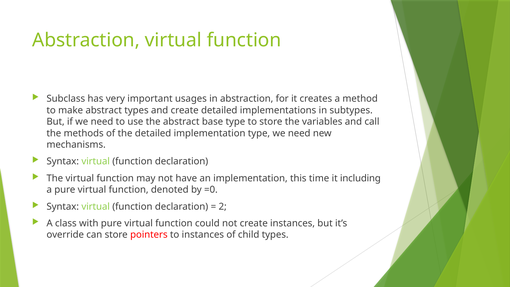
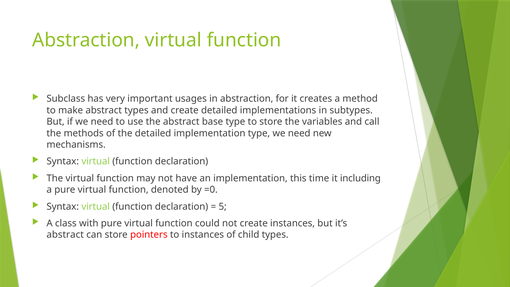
2: 2 -> 5 (223, 206)
override: override -> abstract (65, 235)
